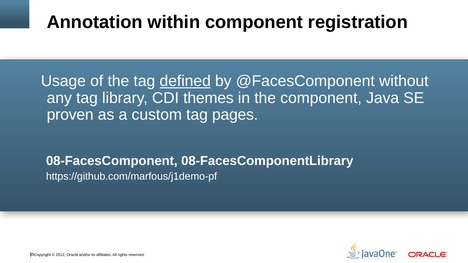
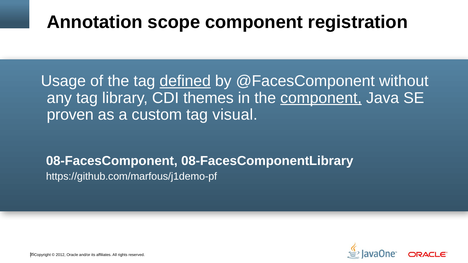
within: within -> scope (174, 22)
component underline: none -> present (321, 98)
pages: pages -> visual (235, 115)
